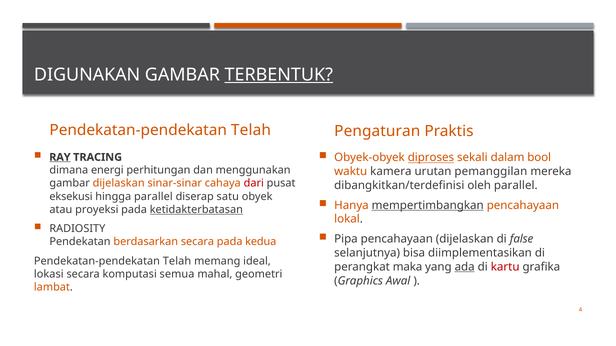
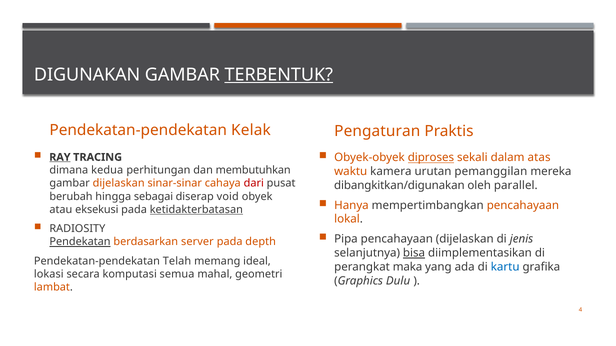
Telah: Telah -> Kelak (251, 130)
bool: bool -> atas (539, 158)
energi: energi -> kedua (107, 171)
menggunakan: menggunakan -> membutuhkan (253, 171)
dibangkitkan/terdefinisi: dibangkitkan/terdefinisi -> dibangkitkan/digunakan (399, 186)
eksekusi: eksekusi -> berubah (71, 197)
hingga parallel: parallel -> sebagai (154, 197)
satu: satu -> void (228, 197)
mempertimbangkan underline: present -> none (428, 206)
proyeksi: proyeksi -> eksekusi (97, 210)
false: false -> jenis (522, 240)
Pendekatan underline: none -> present (80, 242)
berdasarkan secara: secara -> server (197, 242)
kedua: kedua -> depth (261, 242)
bisa underline: none -> present (414, 253)
ada underline: present -> none (465, 267)
kartu colour: red -> blue (505, 267)
Awal: Awal -> Dulu (398, 281)
